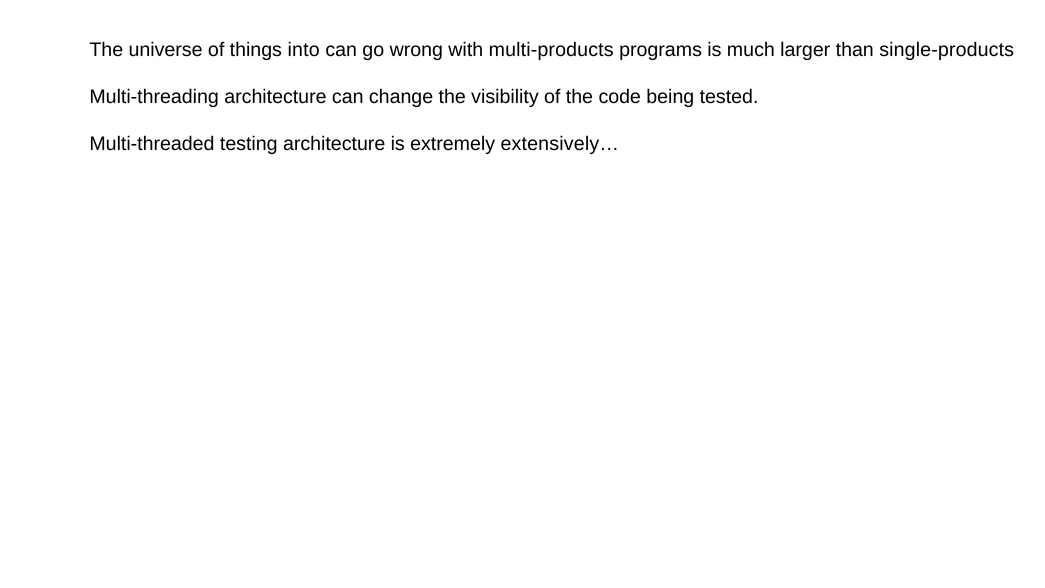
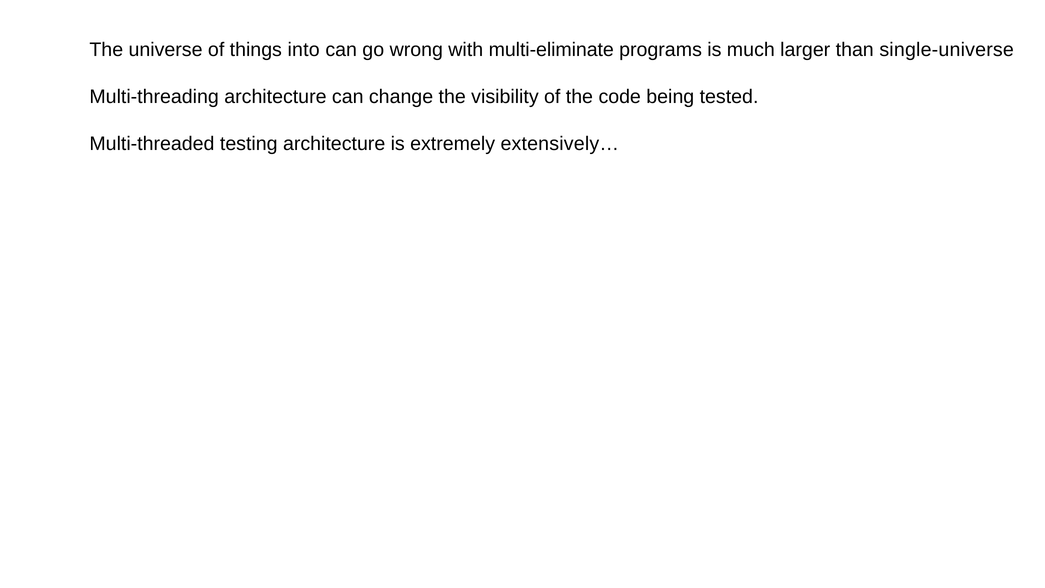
multi-products: multi-products -> multi-eliminate (551, 50)
single-products: single-products -> single-universe (947, 50)
